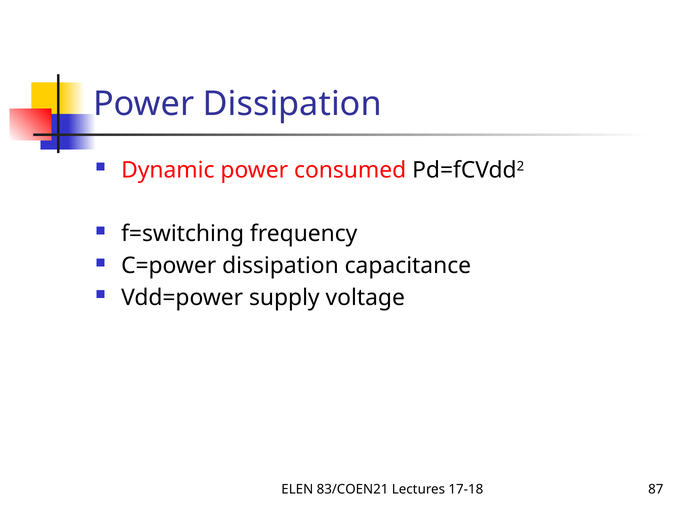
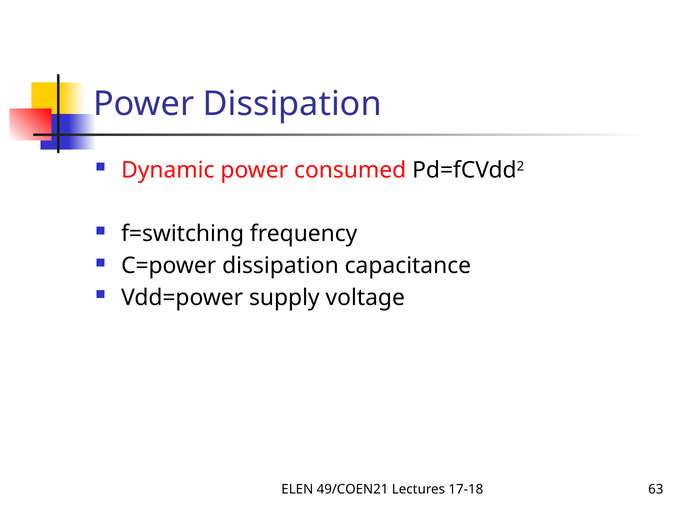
83/COEN21: 83/COEN21 -> 49/COEN21 (353, 489)
87: 87 -> 63 (656, 489)
